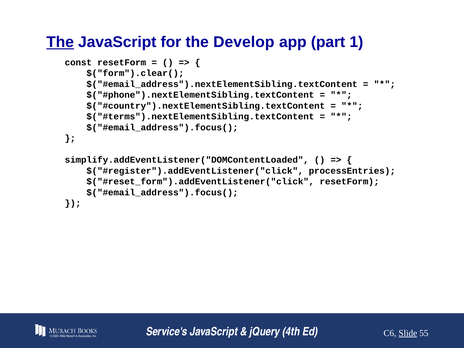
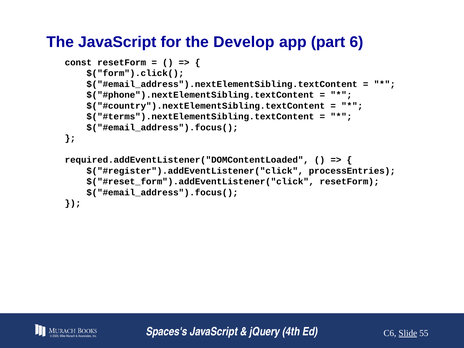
The underline: present -> none (60, 42)
1: 1 -> 6 (356, 42)
$("form").clear(: $("form").clear( -> $("form").click( (135, 73)
simplify.addEventListener("DOMContentLoaded: simplify.addEventListener("DOMContentLoaded -> required.addEventListener("DOMContentLoaded (187, 160)
Service's: Service's -> Spaces's (167, 332)
